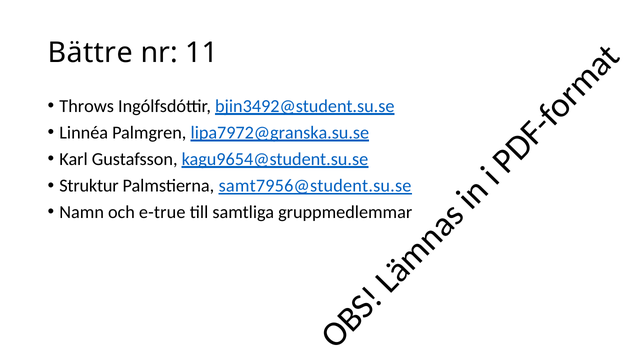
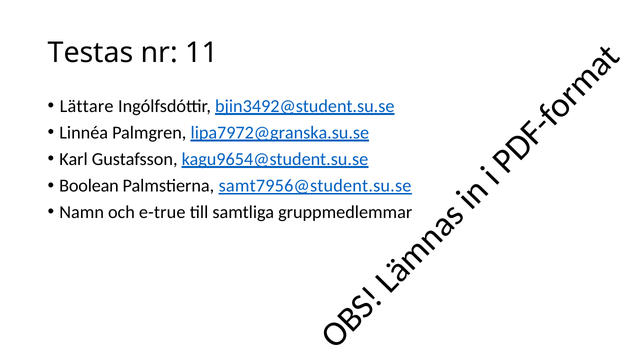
Bättre: Bättre -> Testas (90, 53)
Throws: Throws -> Lättare (87, 106)
Struktur: Struktur -> Boolean (89, 186)
